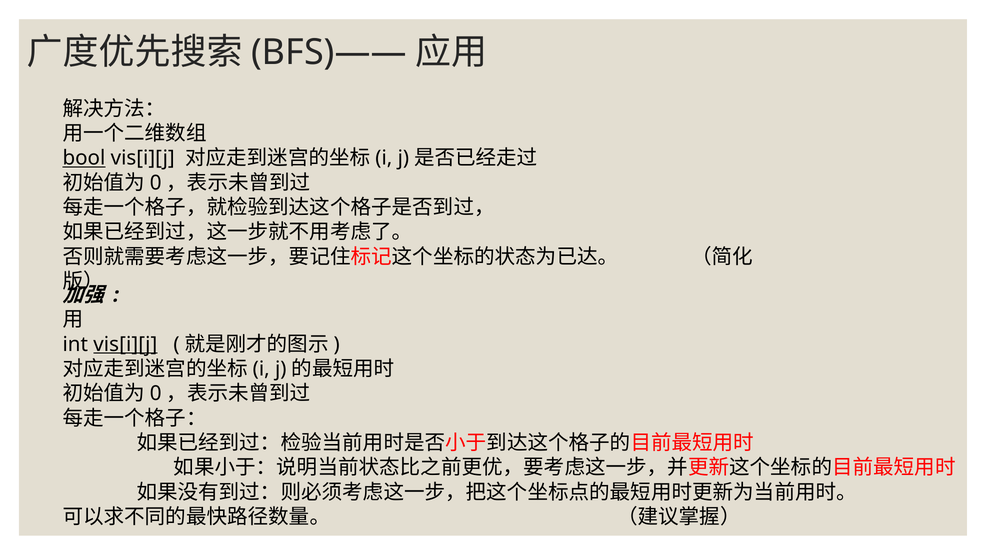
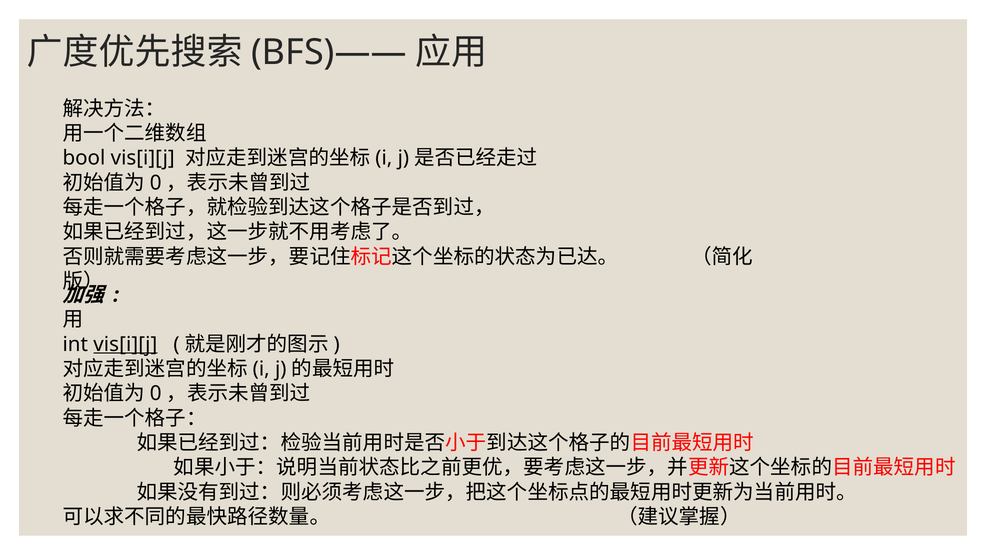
bool underline: present -> none (84, 158)
